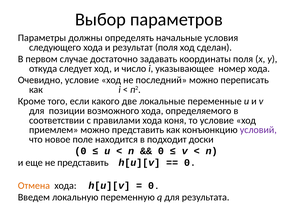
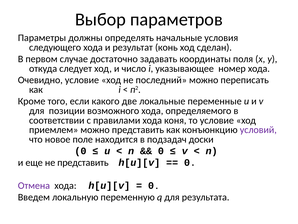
результат поля: поля -> конь (166, 47)
подходит: подходит -> подзадач (167, 139)
Отмена colour: orange -> purple (34, 185)
